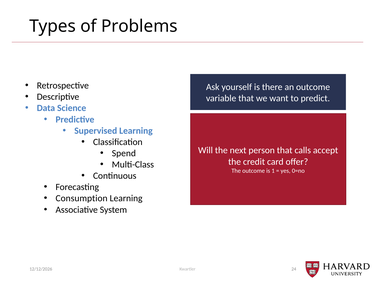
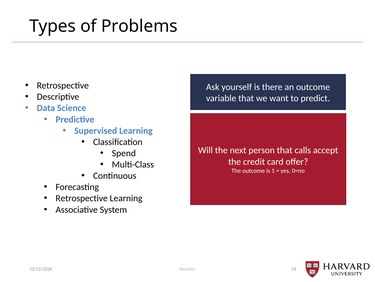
Consumption: Consumption -> Retrospective (82, 198)
